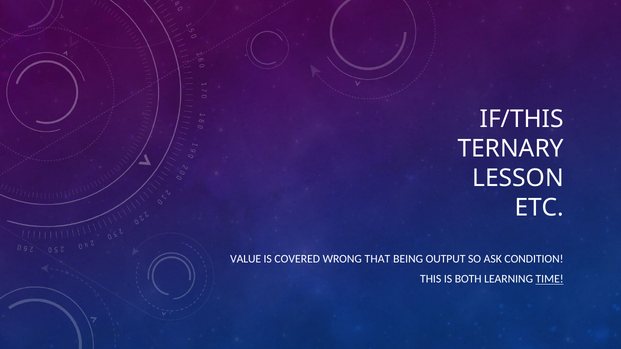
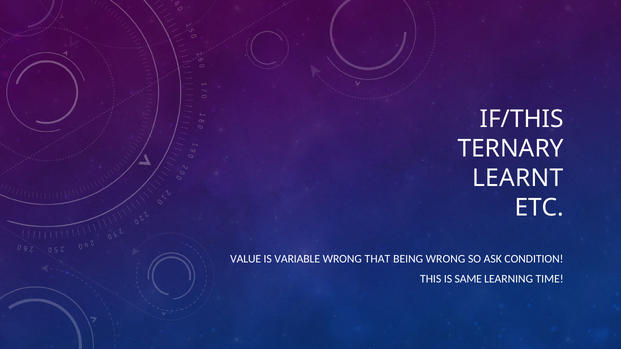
LESSON: LESSON -> LEARNT (518, 178)
COVERED: COVERED -> VARIABLE (297, 259)
BEING OUTPUT: OUTPUT -> WRONG (445, 259)
BOTH: BOTH -> SAME (468, 279)
TIME underline: present -> none (550, 279)
